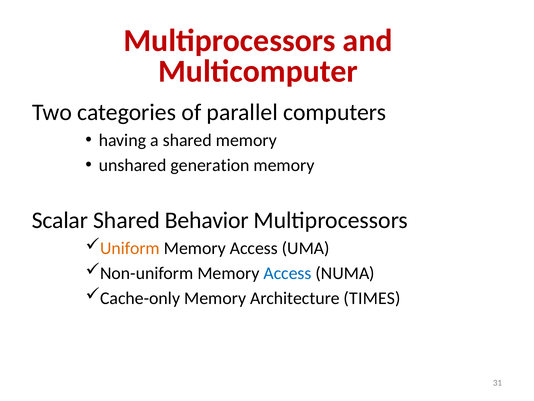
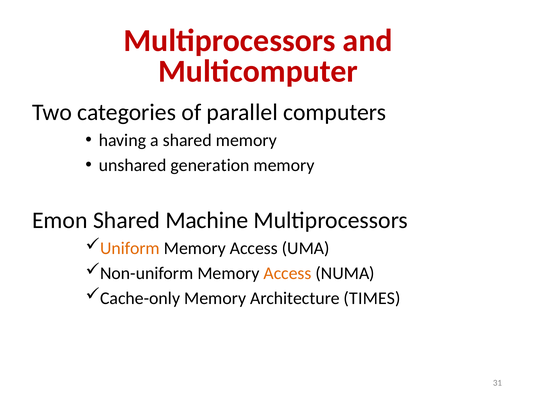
Scalar: Scalar -> Emon (60, 220)
Behavior: Behavior -> Machine (207, 220)
Access colour: blue -> orange (287, 273)
